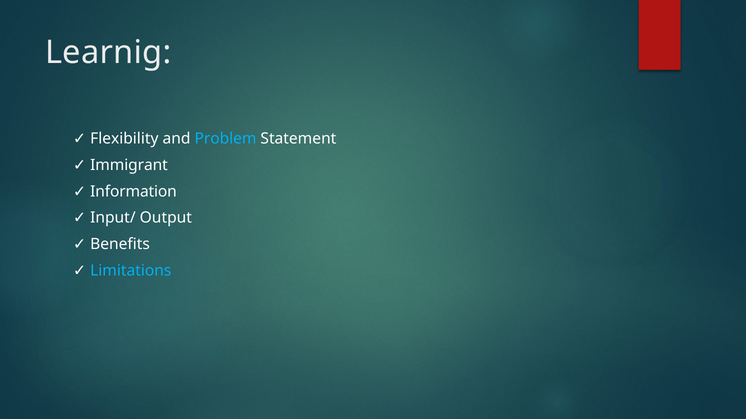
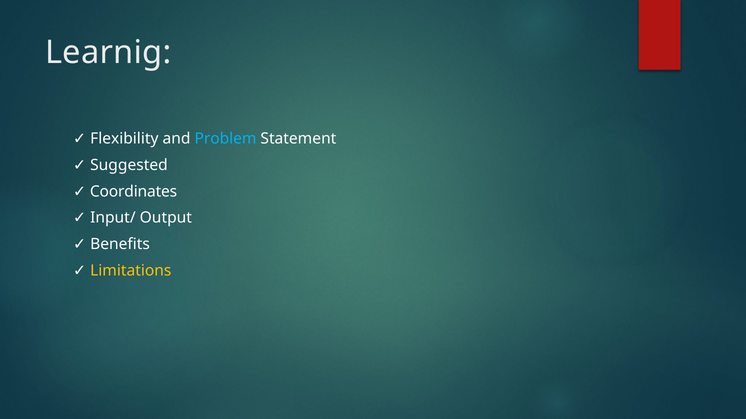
Immigrant: Immigrant -> Suggested (129, 165)
Information: Information -> Coordinates (134, 192)
Limitations colour: light blue -> yellow (131, 271)
